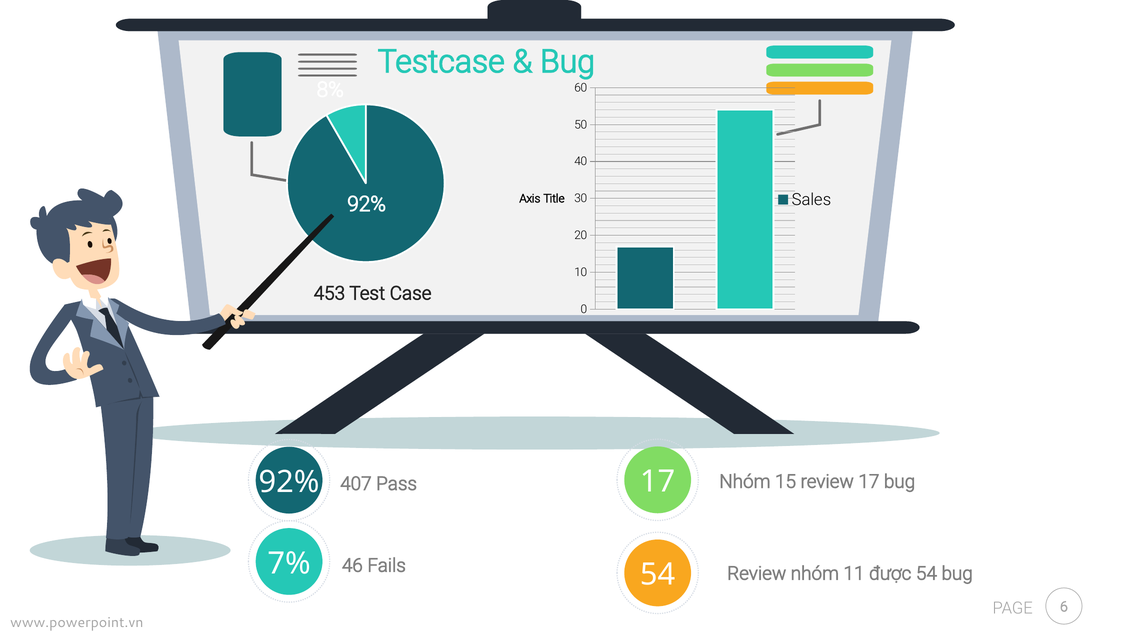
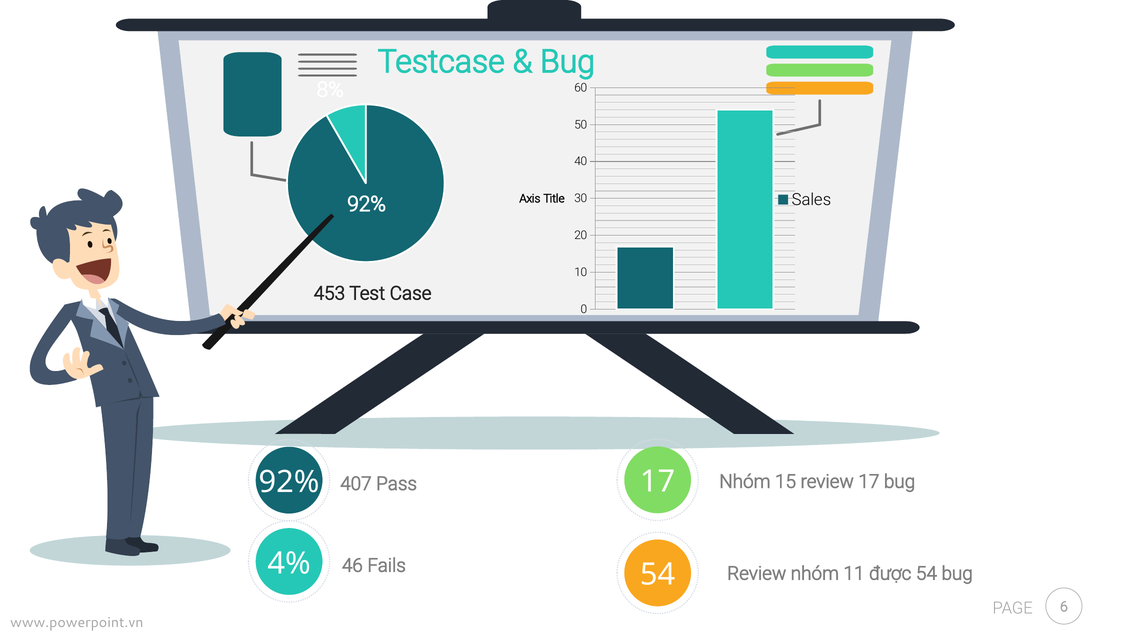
7%: 7% -> 4% (289, 563)
